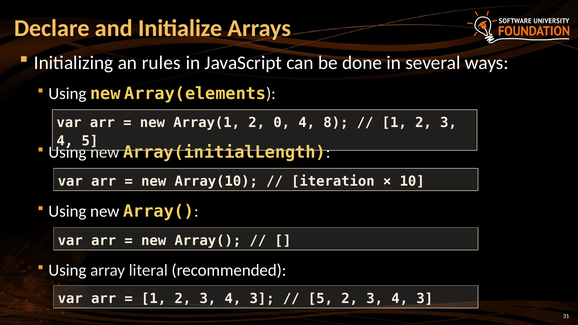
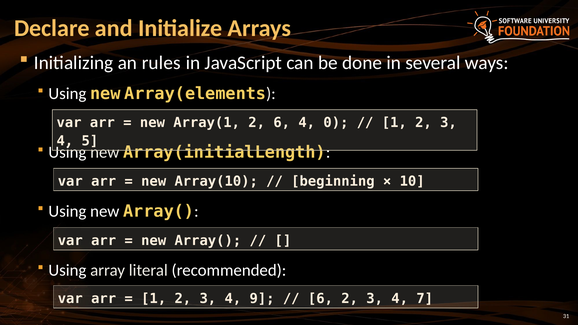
2 0: 0 -> 6 (282, 123)
8: 8 -> 0 (336, 123)
iteration: iteration -> beginning (333, 181)
3: 3 -> 9 (262, 299)
5: 5 -> 6 (320, 299)
3: 3 -> 7 (425, 299)
